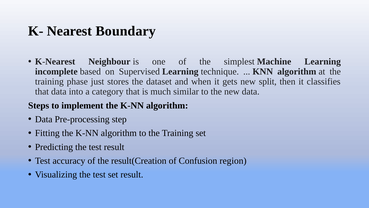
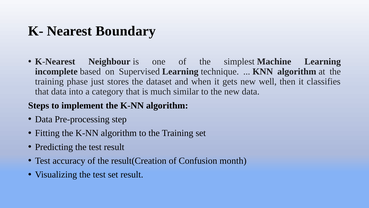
split: split -> well (268, 81)
region: region -> month (233, 160)
